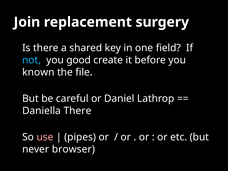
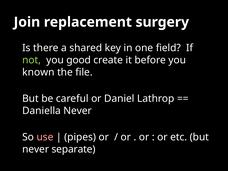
not colour: light blue -> light green (32, 60)
Daniella There: There -> Never (78, 111)
browser: browser -> separate (74, 149)
